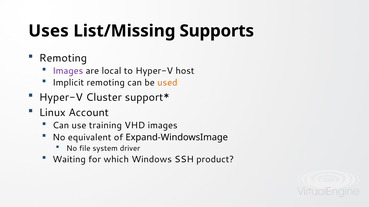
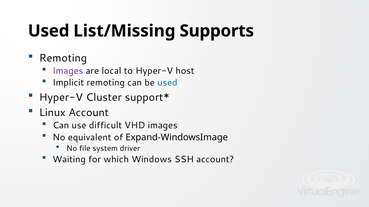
Uses: Uses -> Used (49, 31)
used colour: orange -> blue (167, 83)
training: training -> difficult (105, 126)
SSH product: product -> account (215, 160)
